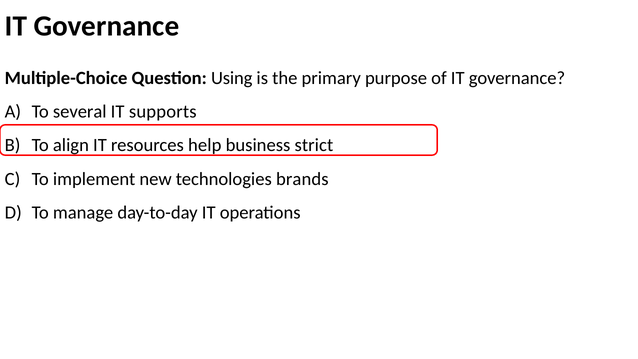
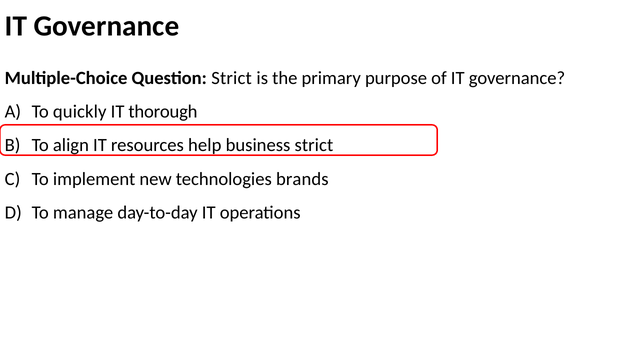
Question Using: Using -> Strict (232, 78)
several: several -> quickly (80, 112)
supports: supports -> thorough (163, 112)
